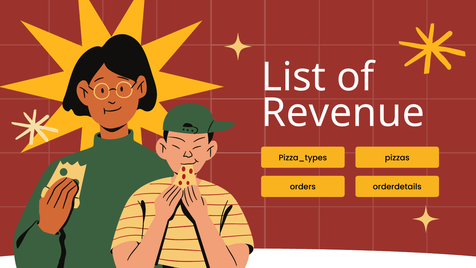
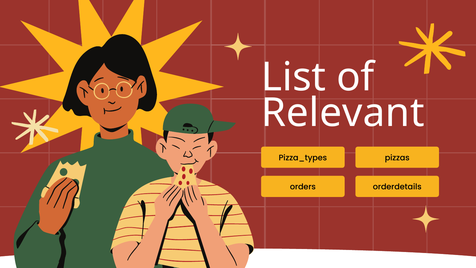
Revenue: Revenue -> Relevant (343, 113)
